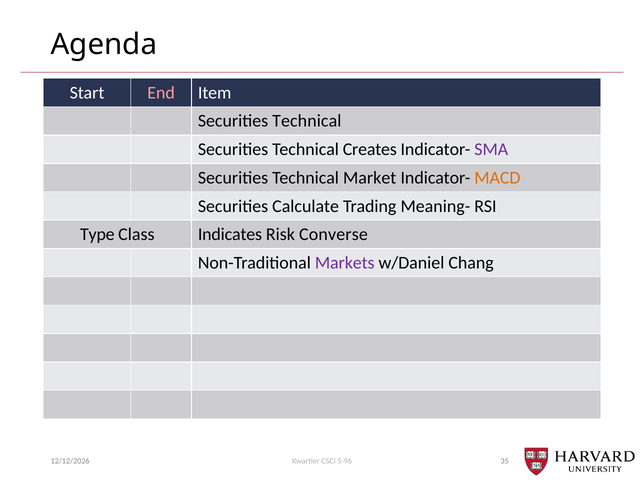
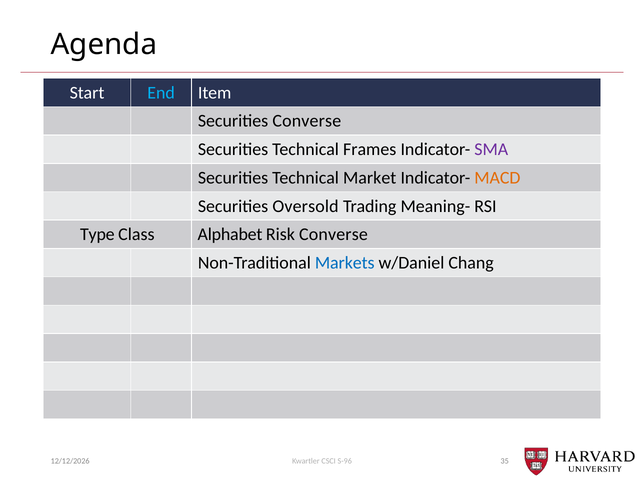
End colour: pink -> light blue (161, 93)
Technical: Technical -> Converse (307, 121)
Creates: Creates -> Frames (370, 149)
Calculate: Calculate -> Oversold (306, 206)
Indicates: Indicates -> Alphabet (230, 235)
Markets colour: purple -> blue (345, 263)
